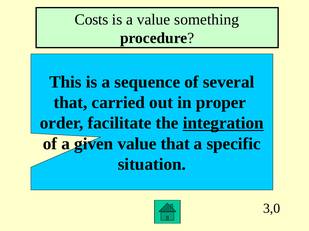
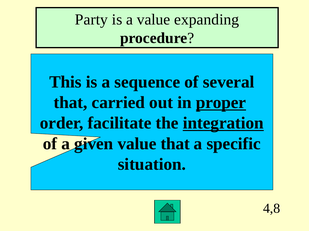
Costs: Costs -> Party (91, 20)
something: something -> expanding (207, 20)
proper underline: none -> present (221, 103)
3,0: 3,0 -> 4,8 (272, 209)
